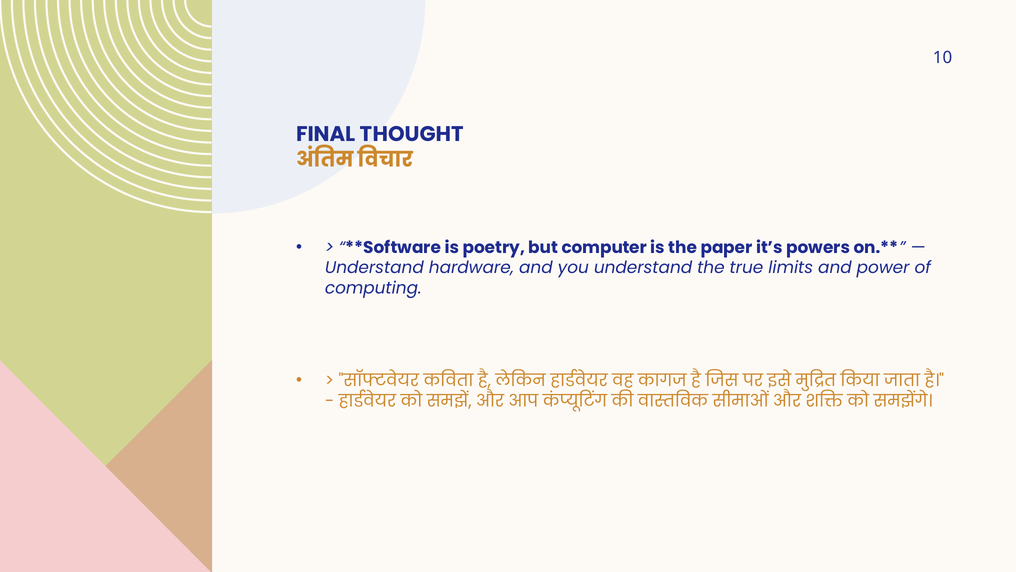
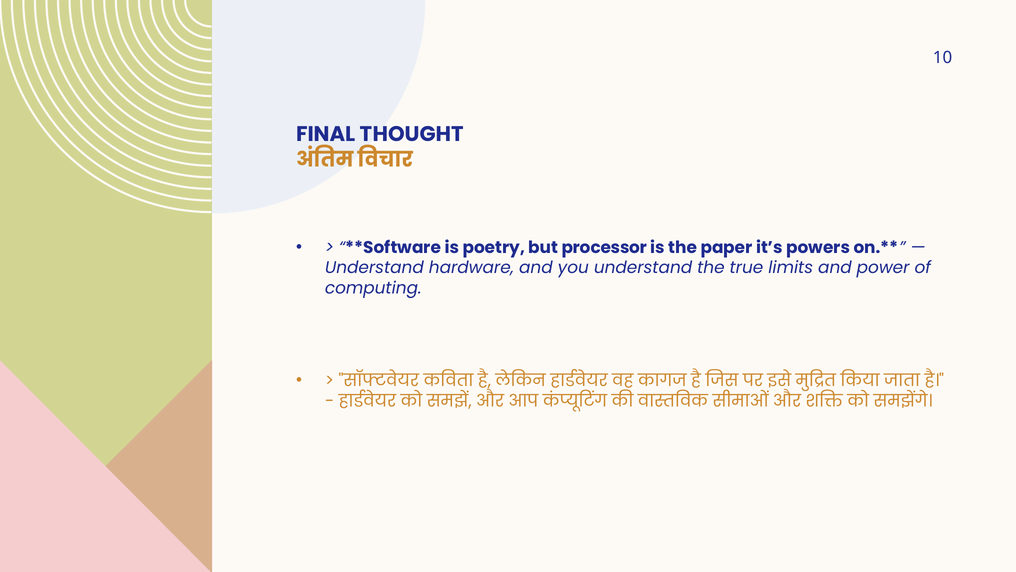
computer: computer -> processor (604, 247)
